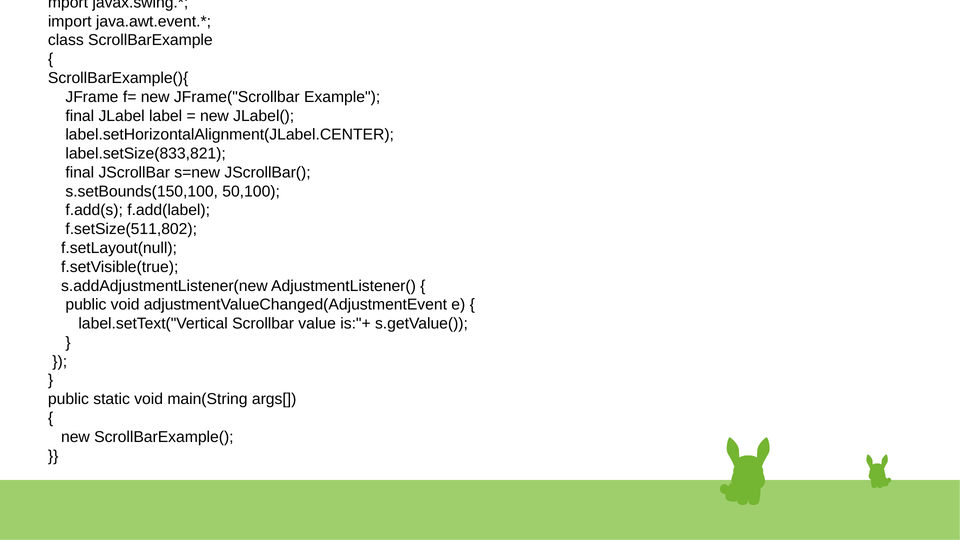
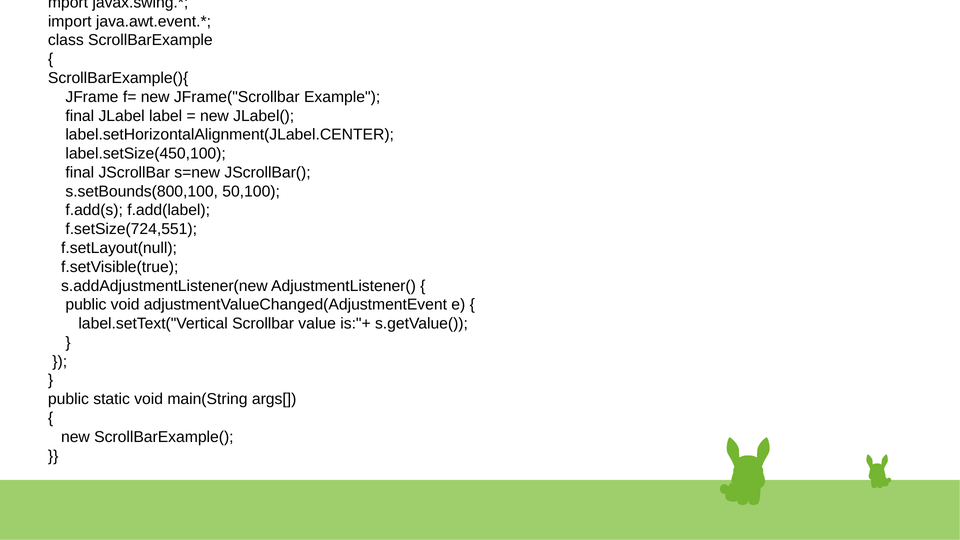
label.setSize(833,821: label.setSize(833,821 -> label.setSize(450,100 (146, 154)
s.setBounds(150,100: s.setBounds(150,100 -> s.setBounds(800,100 (142, 191)
f.setSize(511,802: f.setSize(511,802 -> f.setSize(724,551 (131, 229)
